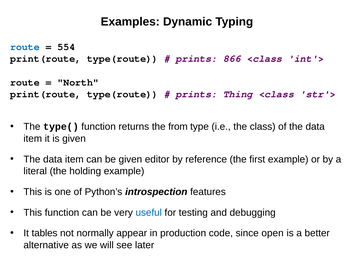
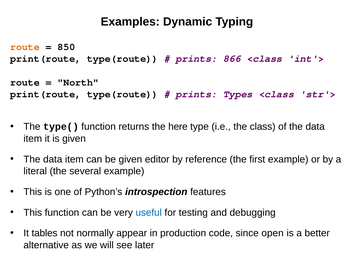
route colour: blue -> orange (25, 47)
554: 554 -> 850 (66, 47)
Thing: Thing -> Types (238, 94)
from: from -> here (178, 126)
holding: holding -> several (85, 171)
